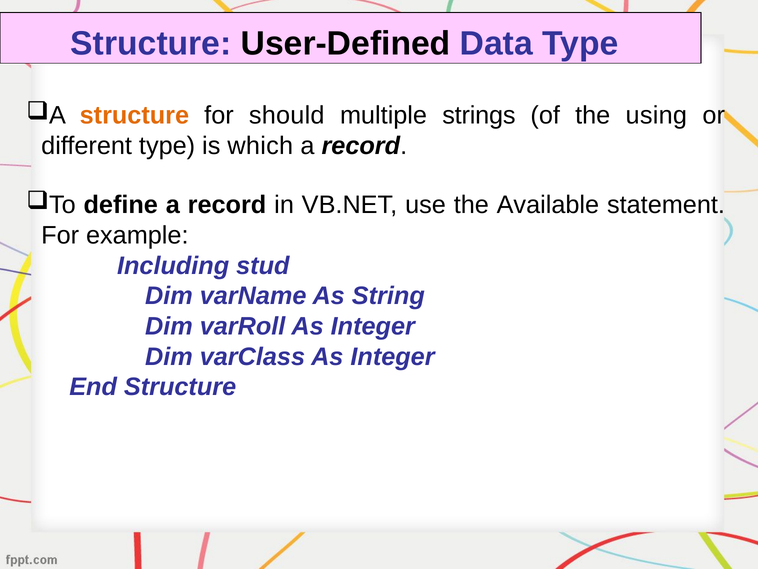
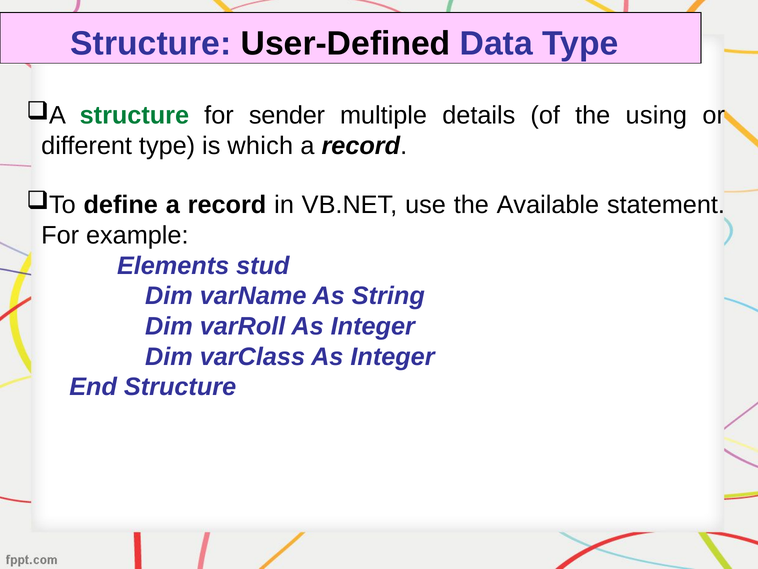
structure colour: orange -> green (134, 115)
should: should -> sender (287, 115)
strings: strings -> details (479, 115)
Including: Including -> Elements (173, 265)
